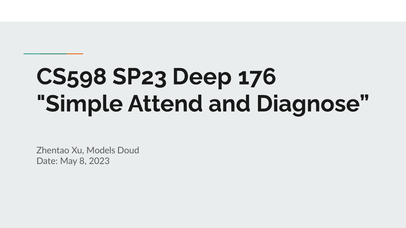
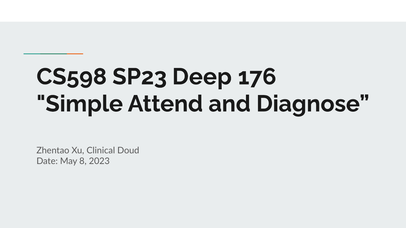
Models: Models -> Clinical (101, 151)
